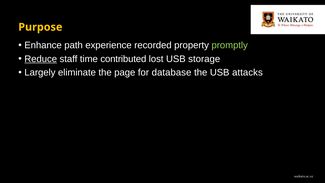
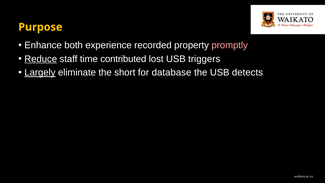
path: path -> both (74, 45)
promptly colour: light green -> pink (230, 45)
storage: storage -> triggers (204, 59)
Largely underline: none -> present (40, 72)
page: page -> short (125, 72)
attacks: attacks -> detects (247, 72)
